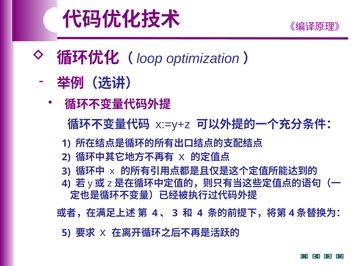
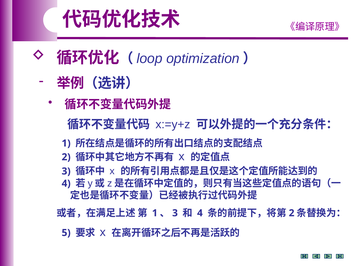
4: 4 -> 1 (155, 213)
4: 4 -> 2 (292, 213)
